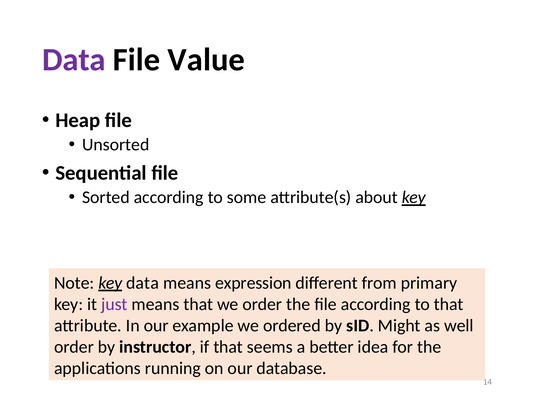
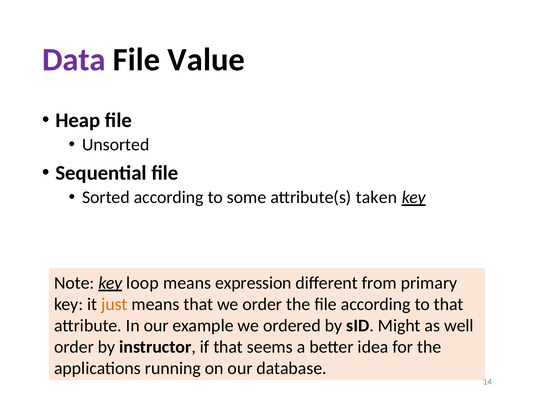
about: about -> taken (376, 198)
key data: data -> loop (143, 283)
just colour: purple -> orange (114, 305)
